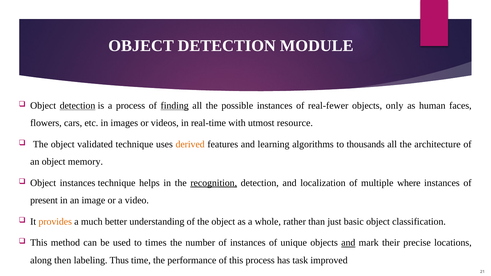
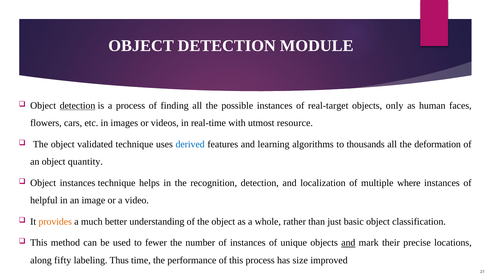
finding underline: present -> none (175, 106)
real-fewer: real-fewer -> real-target (328, 106)
derived colour: orange -> blue (190, 144)
architecture: architecture -> deformation (438, 144)
memory: memory -> quantity (85, 162)
recognition underline: present -> none (214, 183)
present: present -> helpful (44, 201)
times: times -> fewer (156, 243)
then: then -> fifty (63, 260)
task: task -> size (300, 260)
